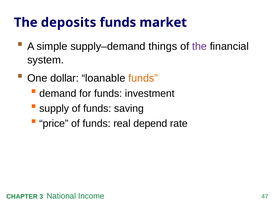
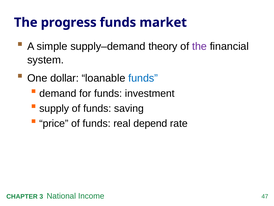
deposits: deposits -> progress (69, 22)
things: things -> theory (163, 46)
funds colour: orange -> blue (143, 78)
